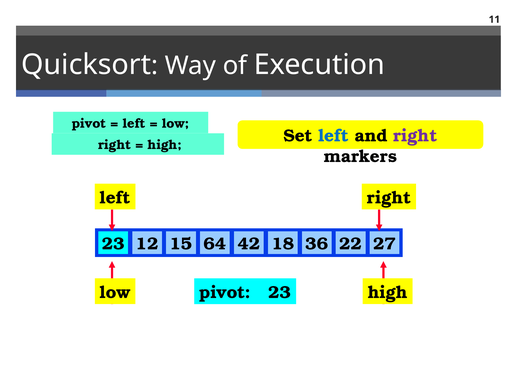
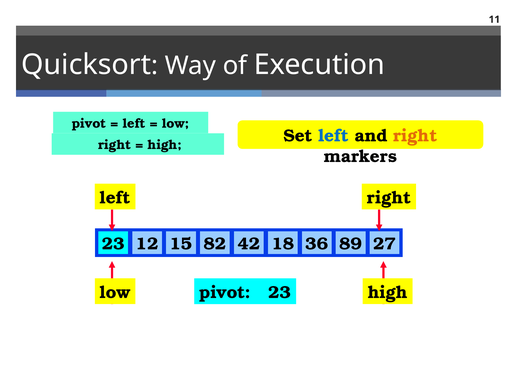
right colour: purple -> orange (415, 136)
64: 64 -> 82 (215, 244)
22: 22 -> 89 (351, 244)
